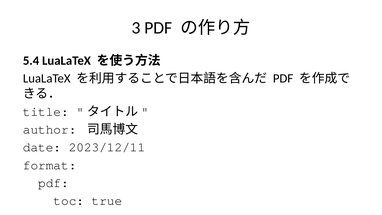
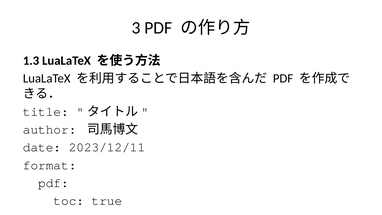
5.4: 5.4 -> 1.3 (31, 61)
